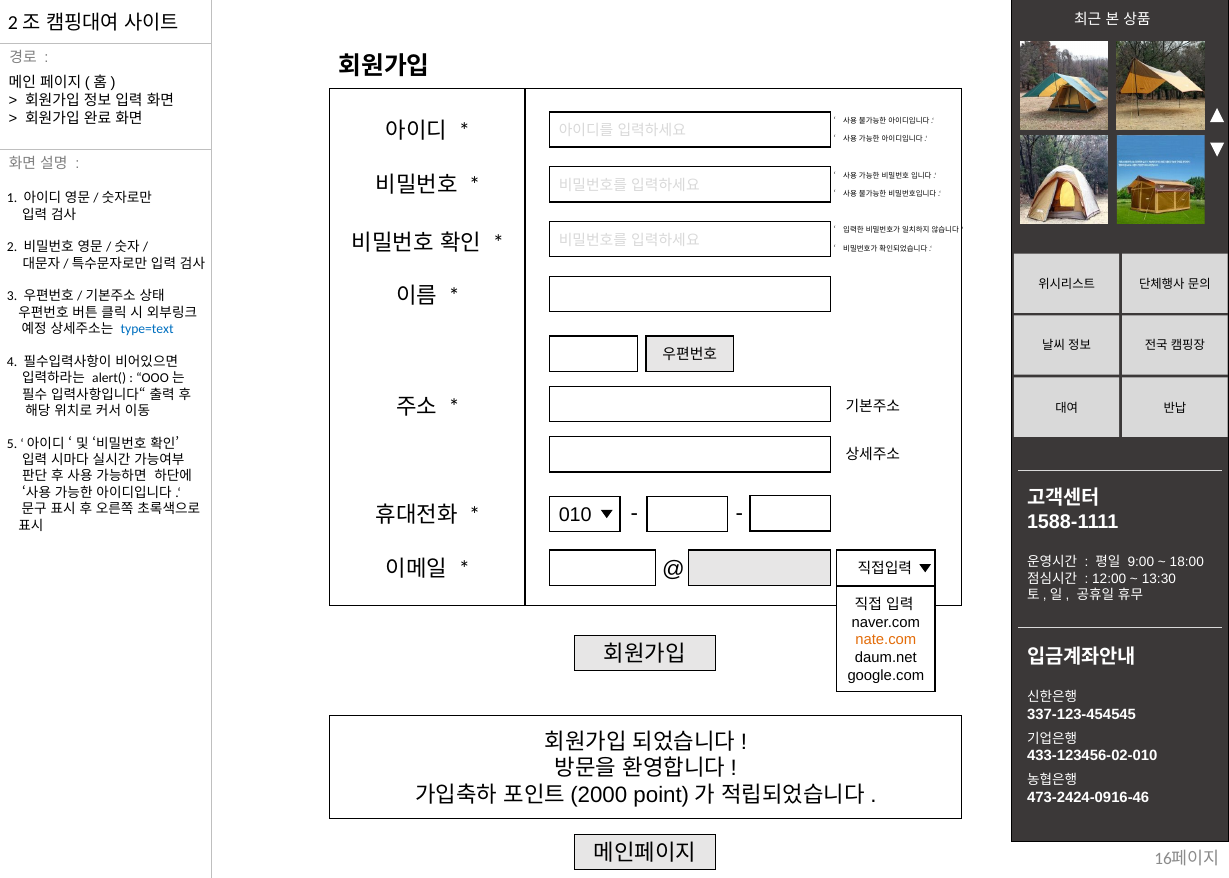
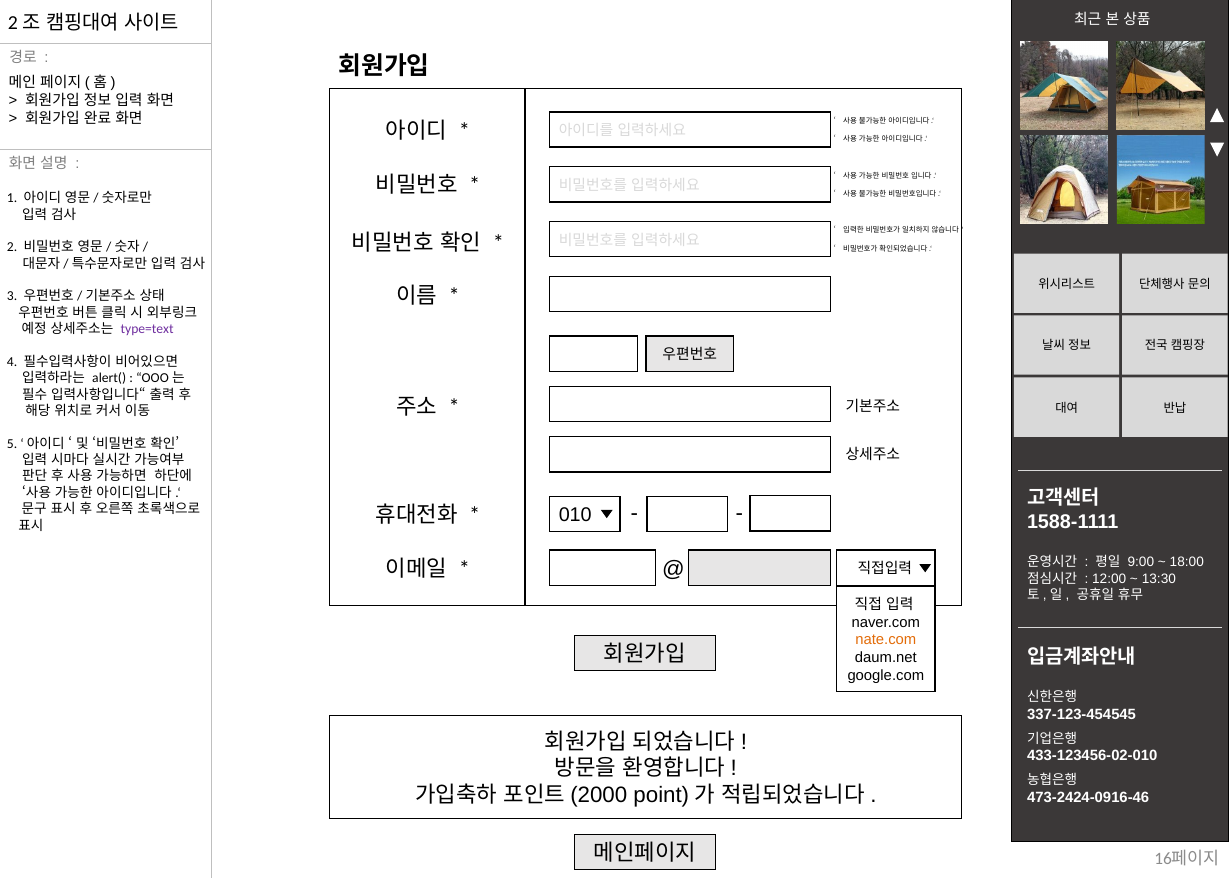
type=text colour: blue -> purple (147, 329)
